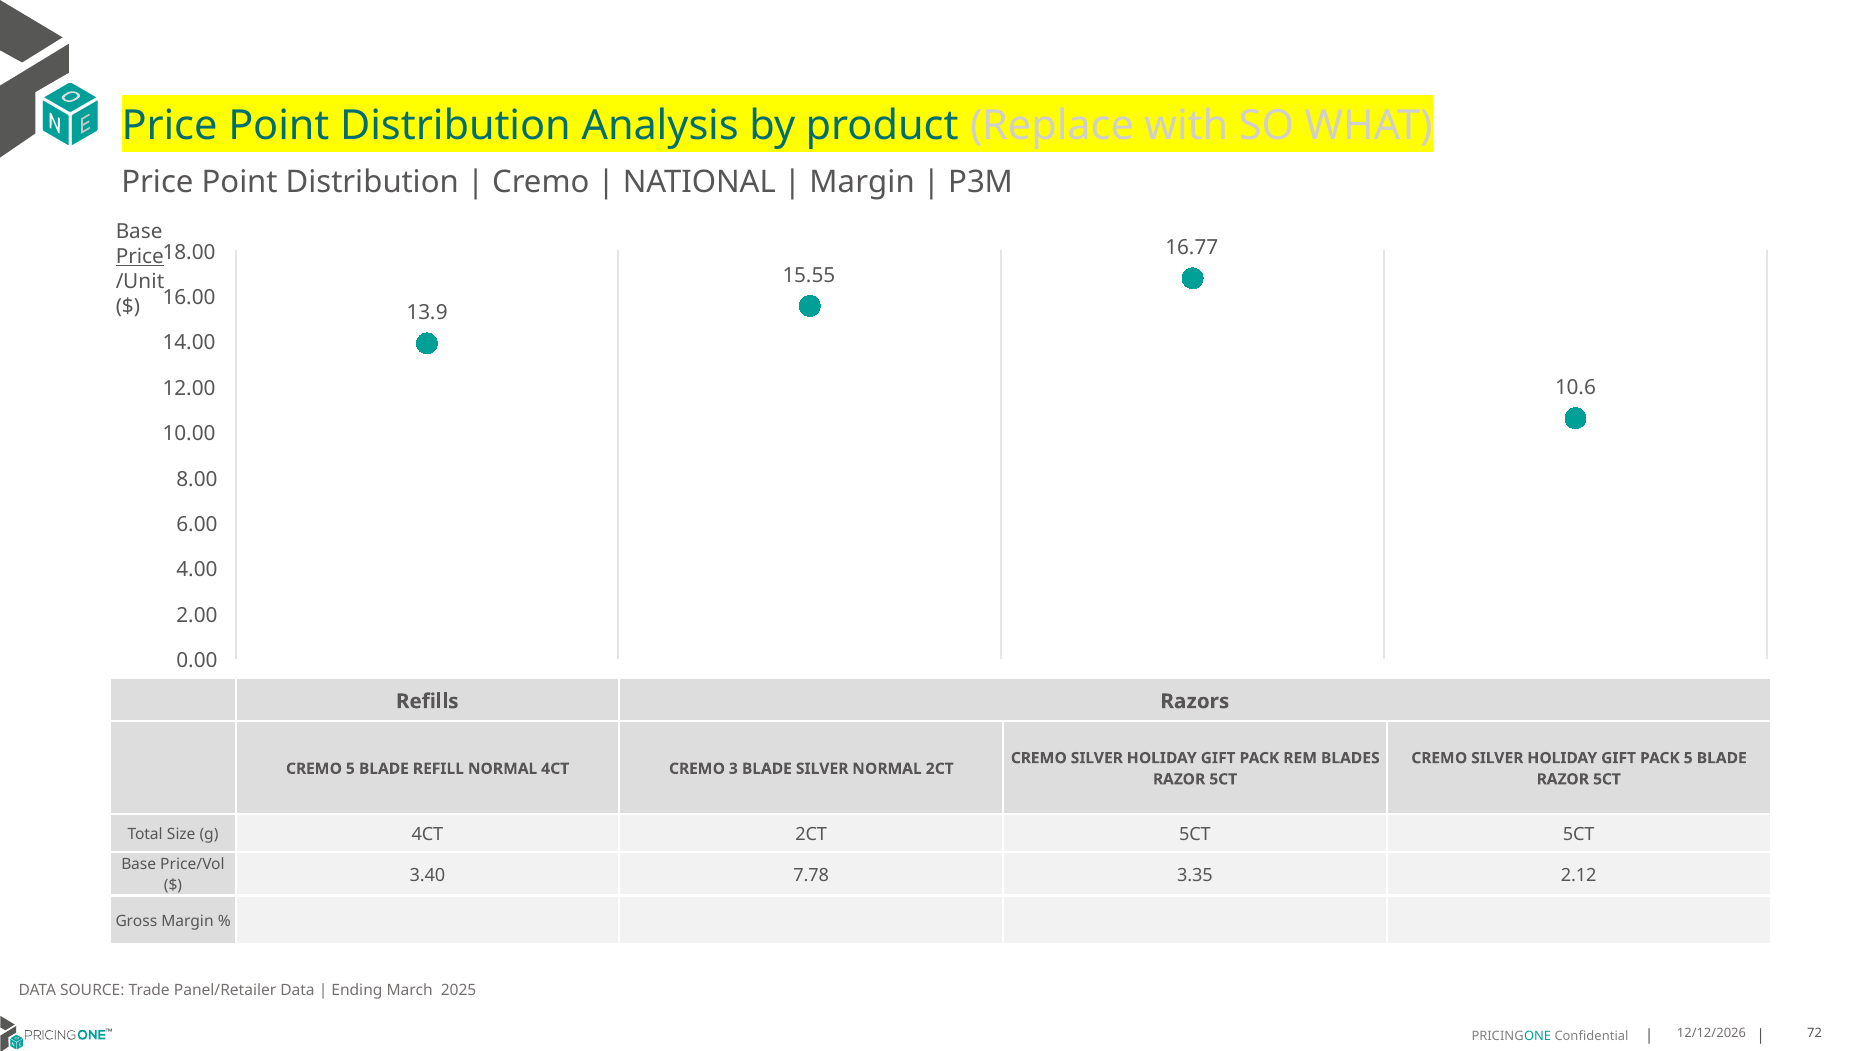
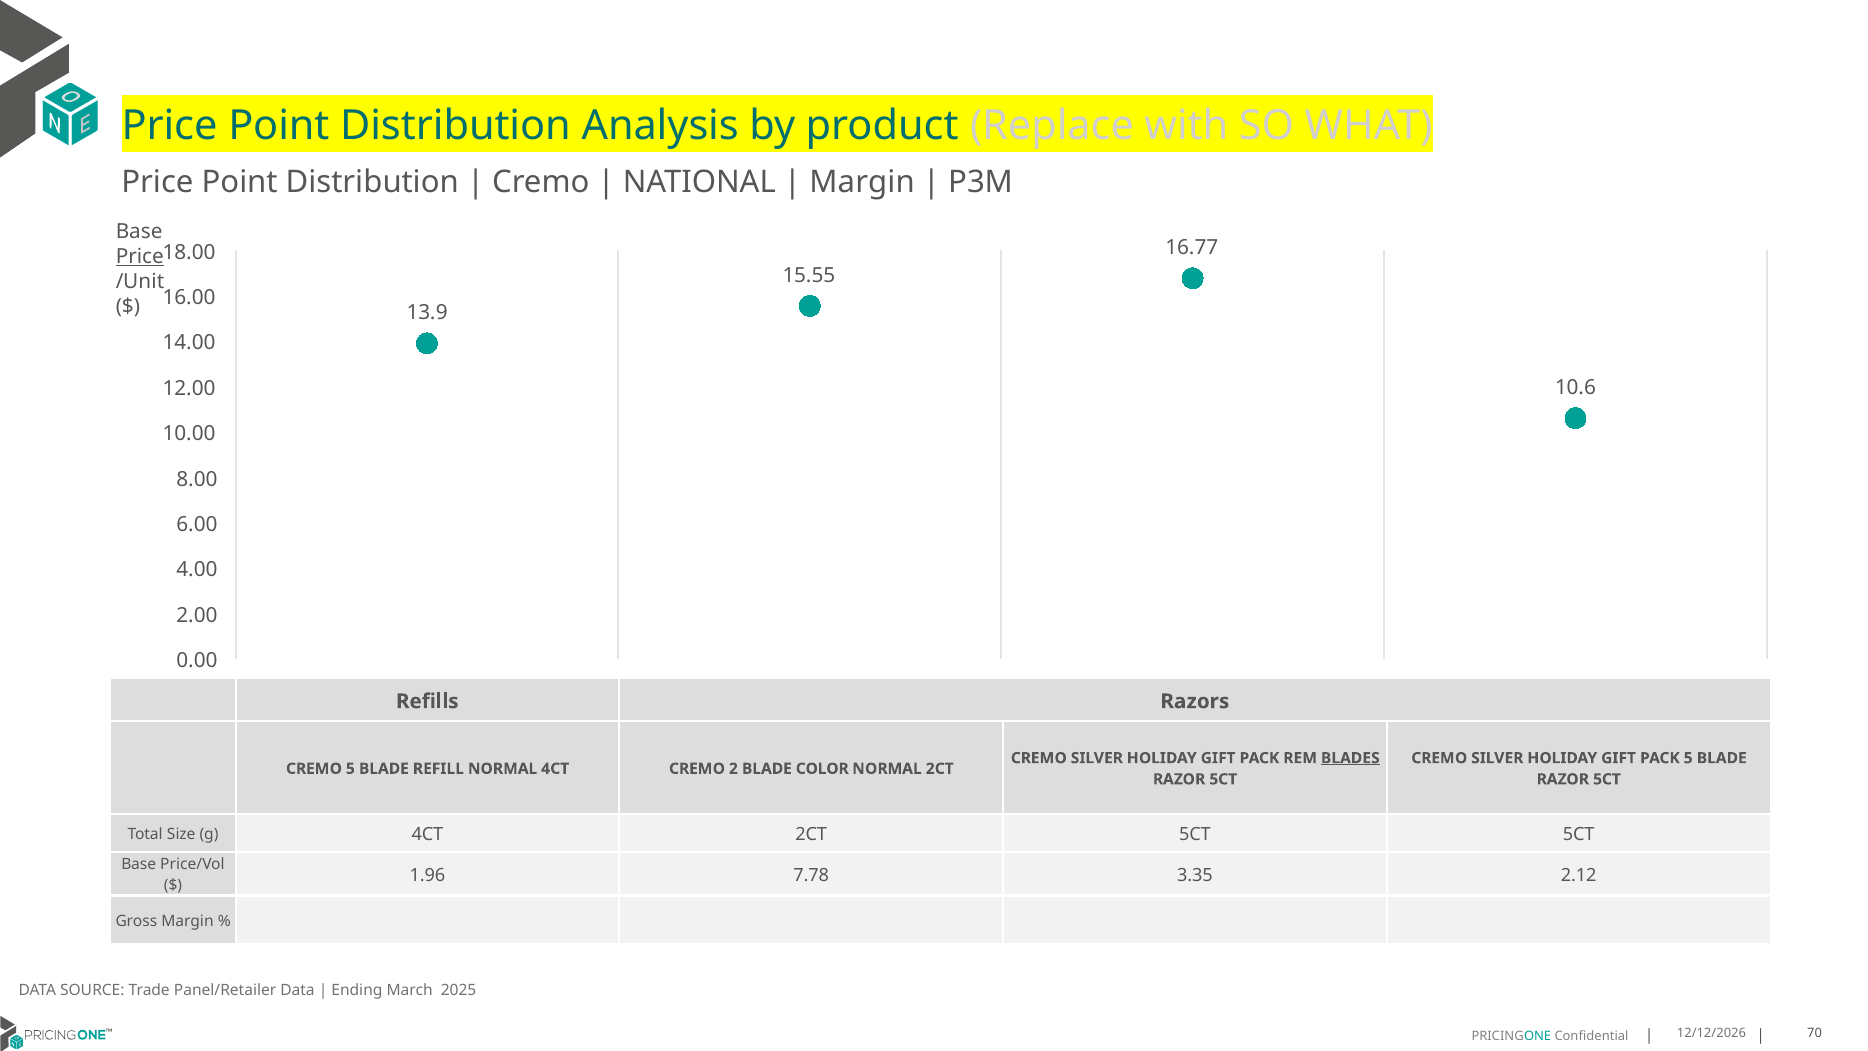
BLADES underline: none -> present (1350, 758)
3: 3 -> 2 (733, 769)
BLADE SILVER: SILVER -> COLOR (822, 769)
3.40: 3.40 -> 1.96 (428, 875)
72: 72 -> 70 (1815, 1033)
